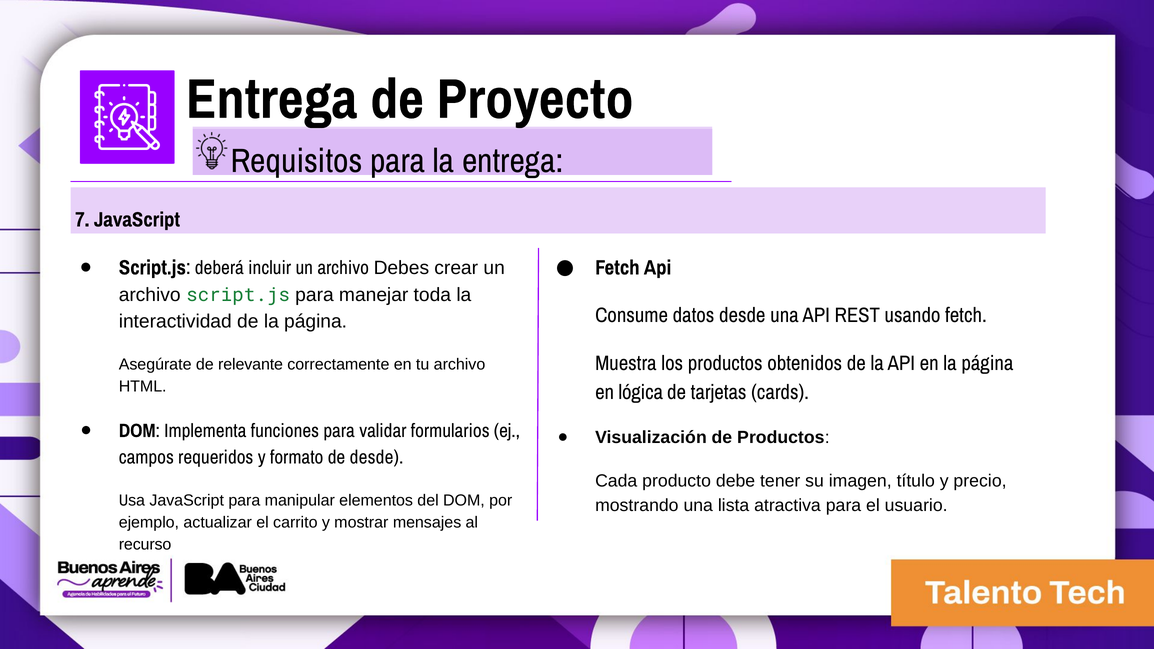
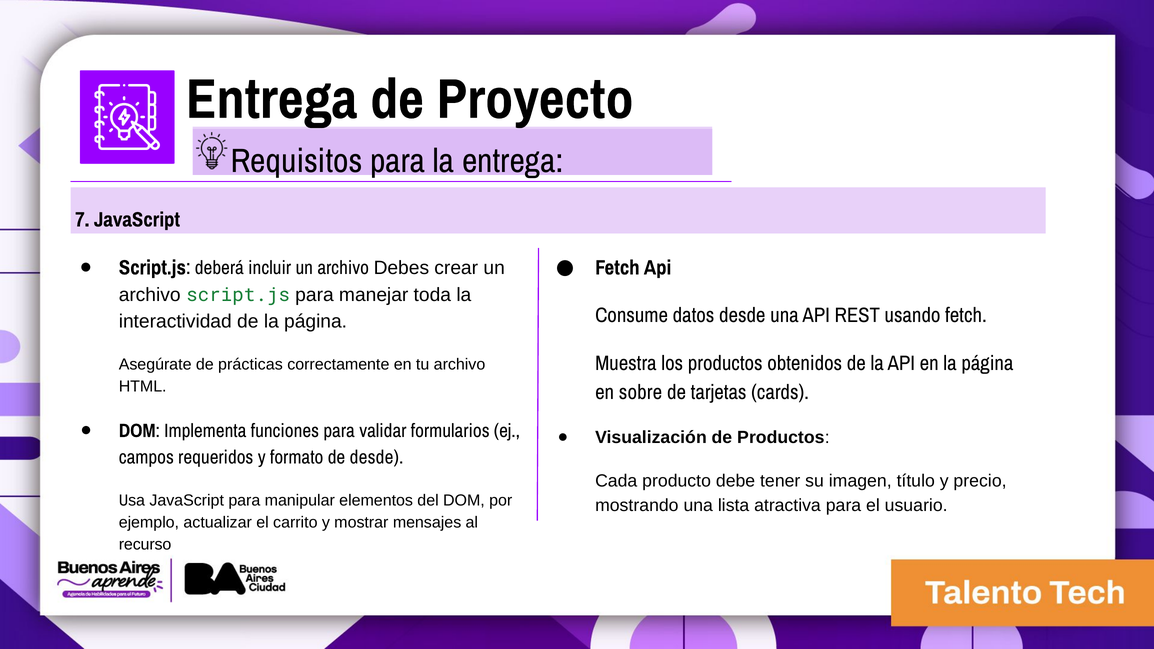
relevante: relevante -> prácticas (250, 365)
lógica: lógica -> sobre (641, 392)
